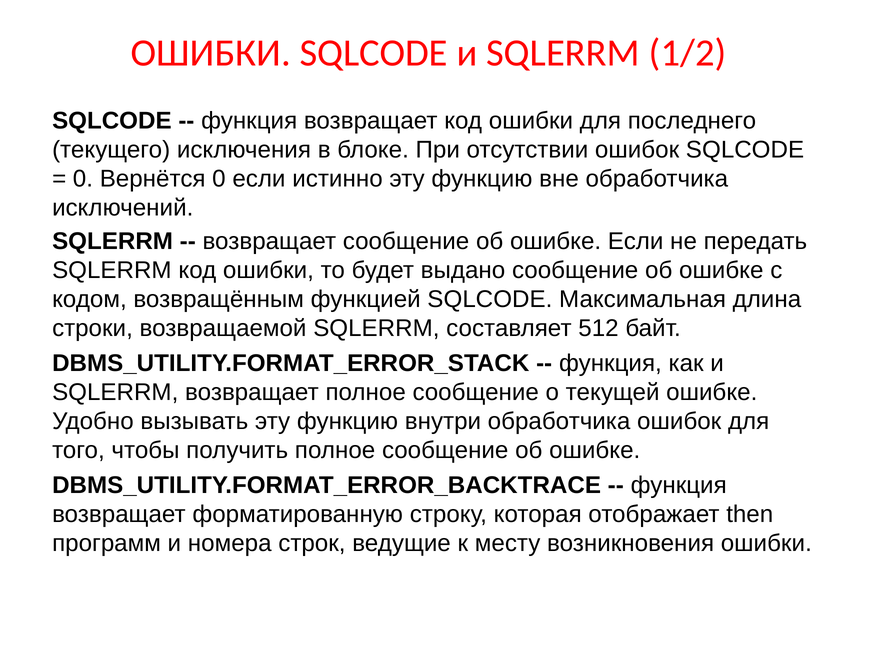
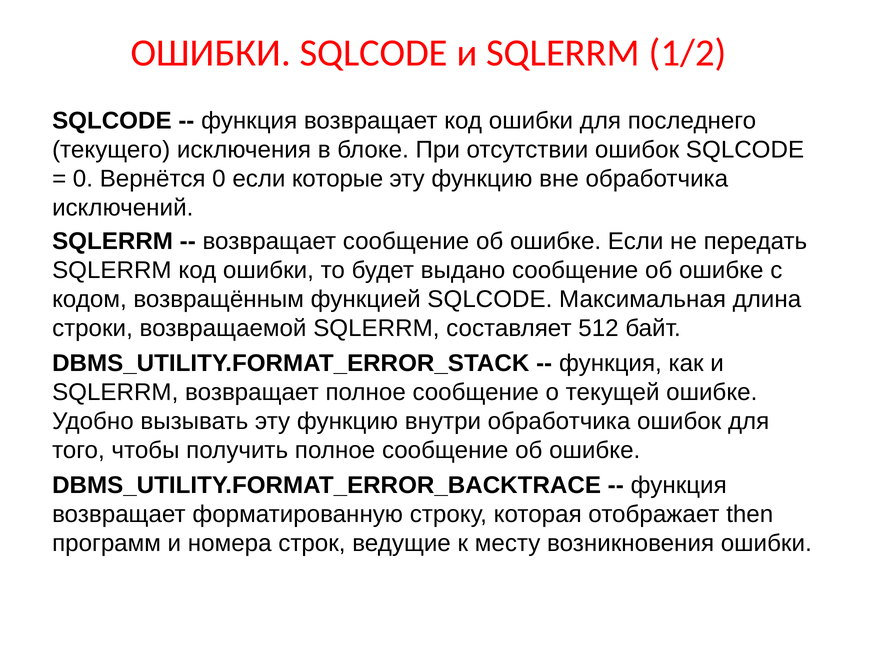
истинно: истинно -> которые (338, 179)
